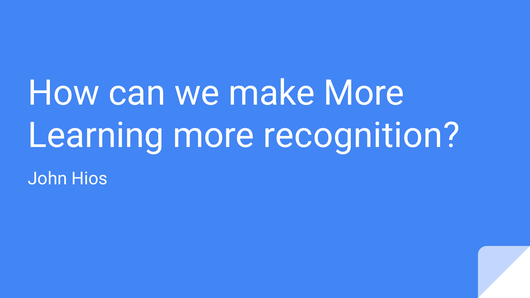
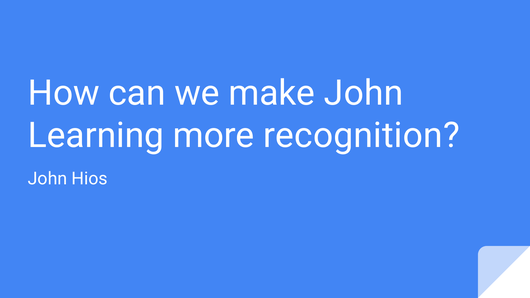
make More: More -> John (364, 93)
